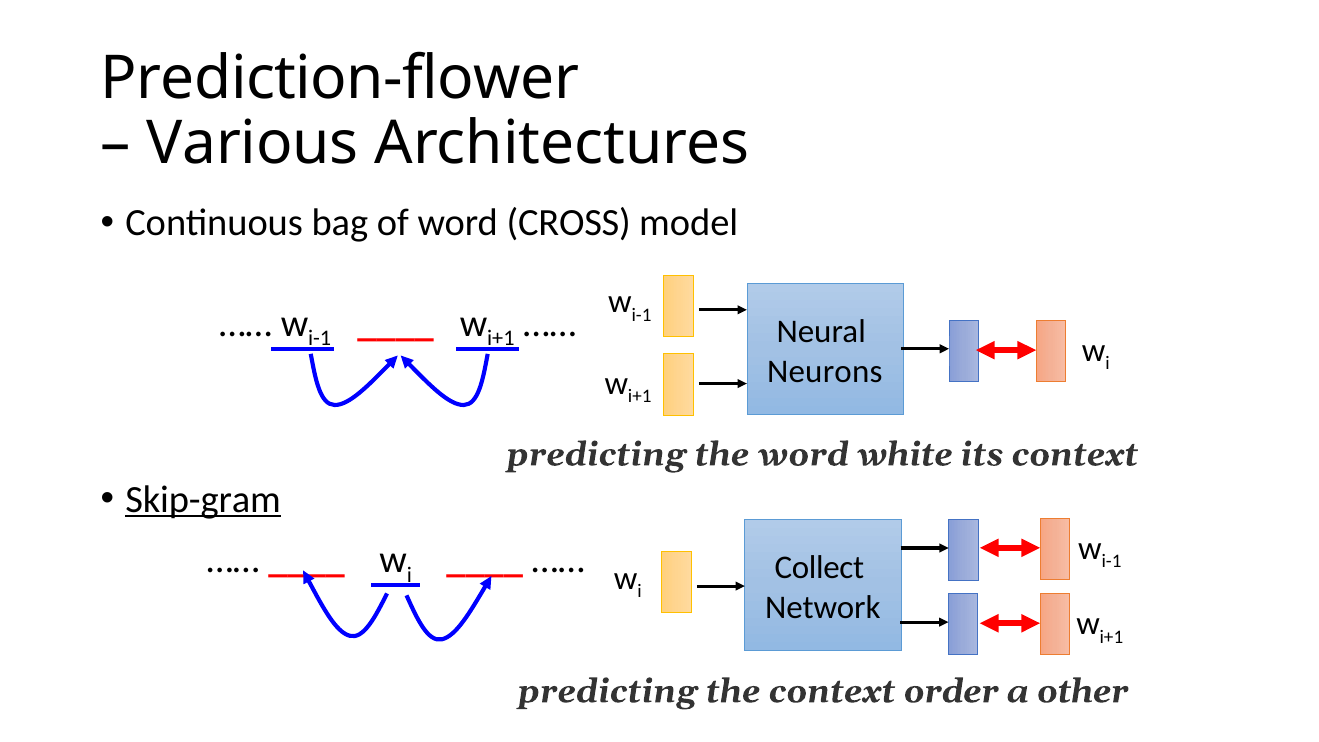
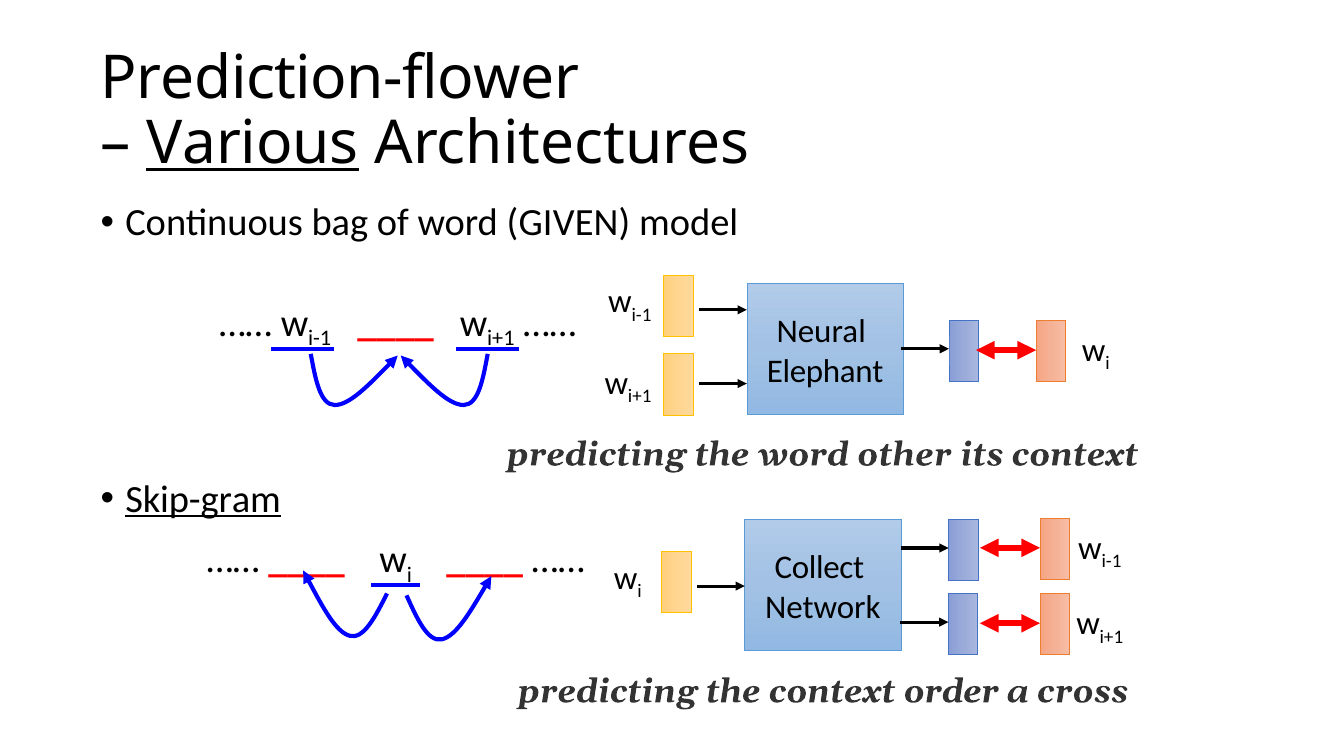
Various underline: none -> present (253, 143)
CROSS: CROSS -> GIVEN (569, 223)
Neurons: Neurons -> Elephant (825, 371)
white: white -> other (904, 454)
other: other -> cross (1082, 691)
